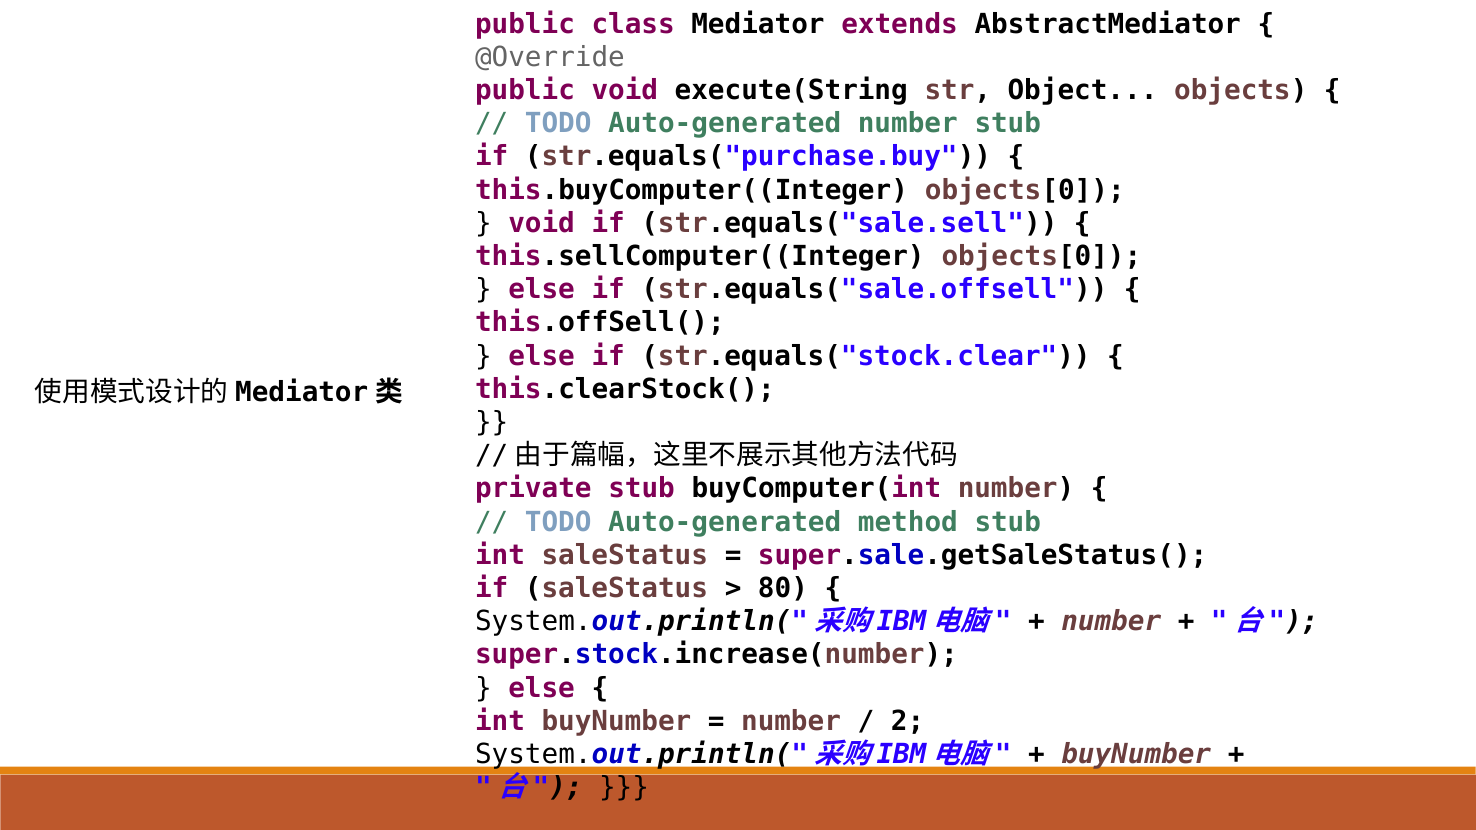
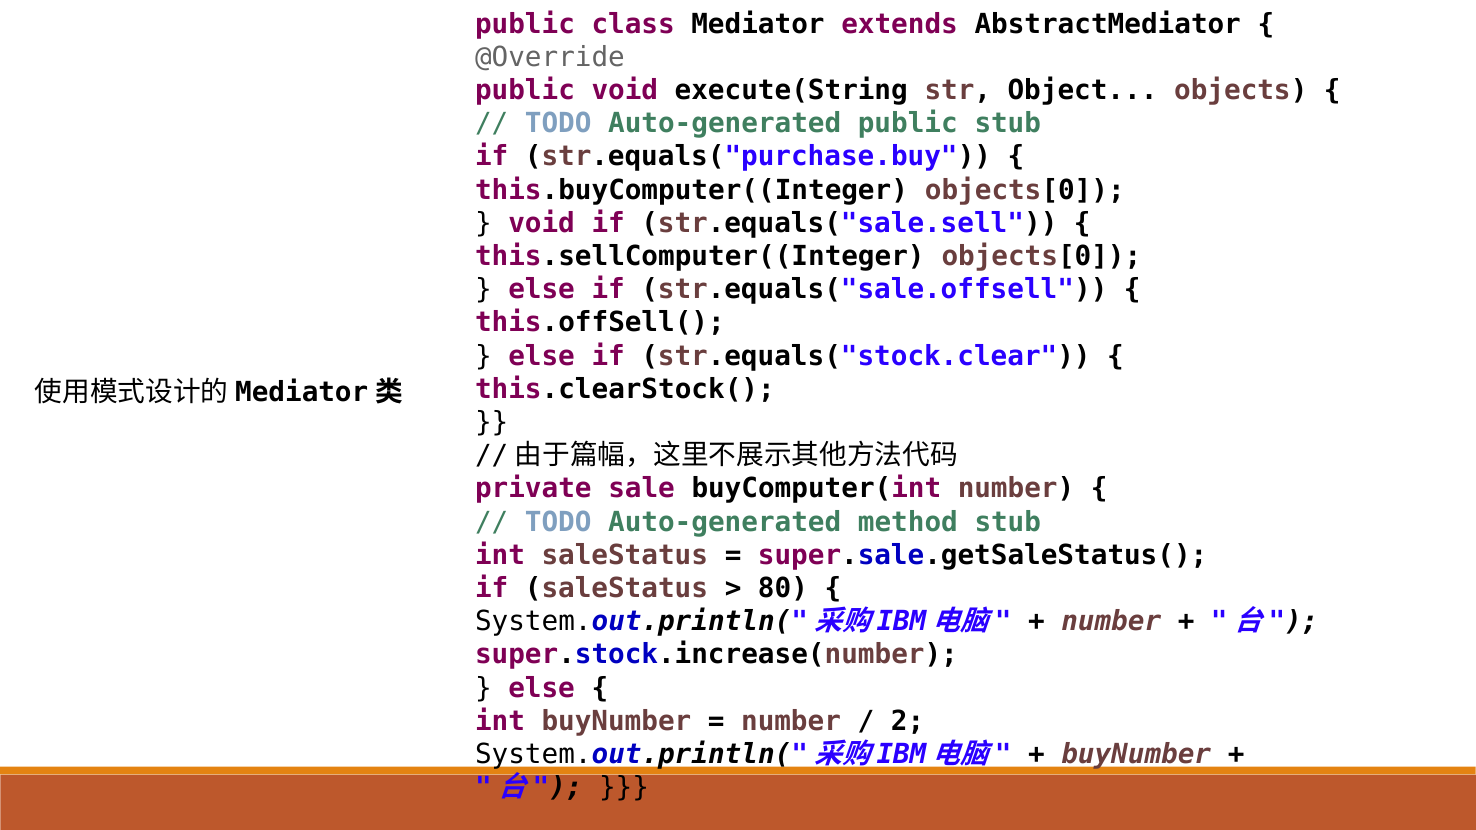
Auto-generated number: number -> public (908, 124)
private stub: stub -> sale (642, 489)
